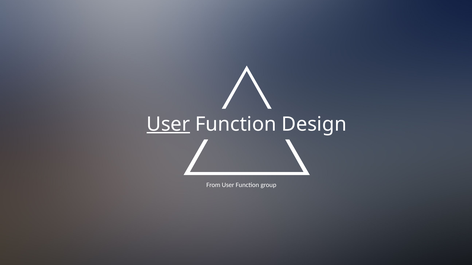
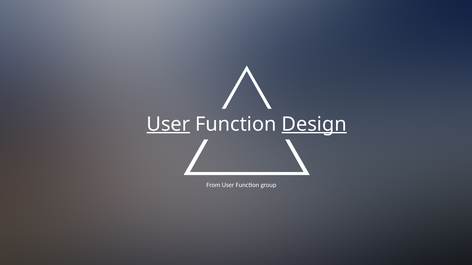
Design underline: none -> present (314, 124)
